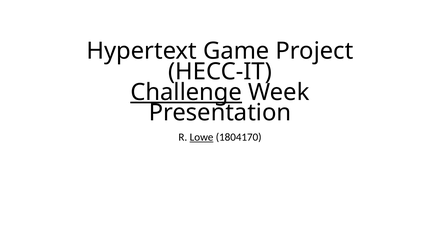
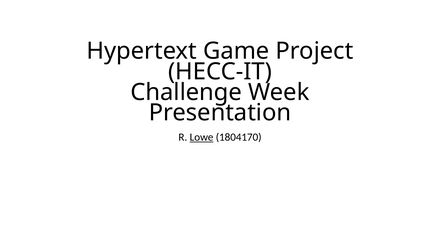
Challenge underline: present -> none (186, 92)
